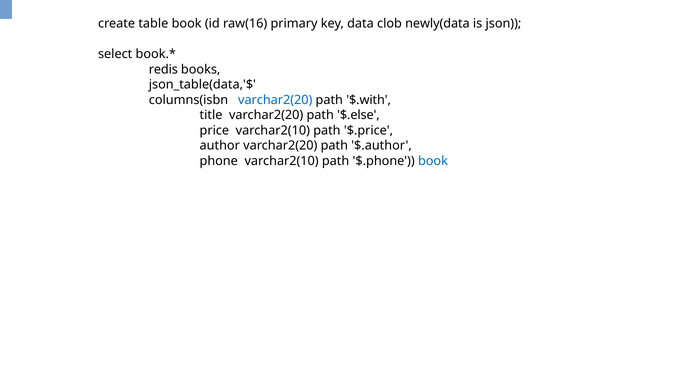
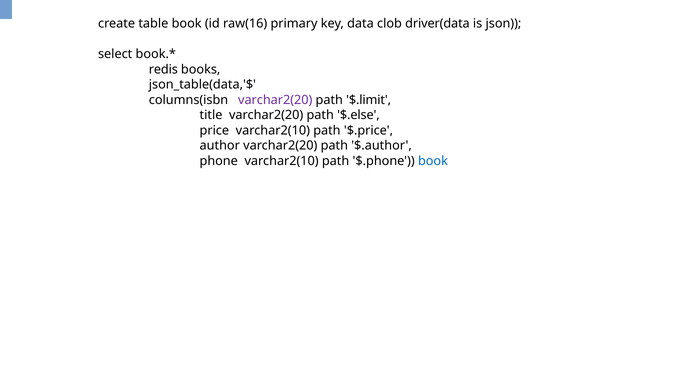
newly(data: newly(data -> driver(data (437, 24)
varchar2(20 colour: blue -> purple (275, 100)
$.with: $.with -> $.limit (369, 100)
